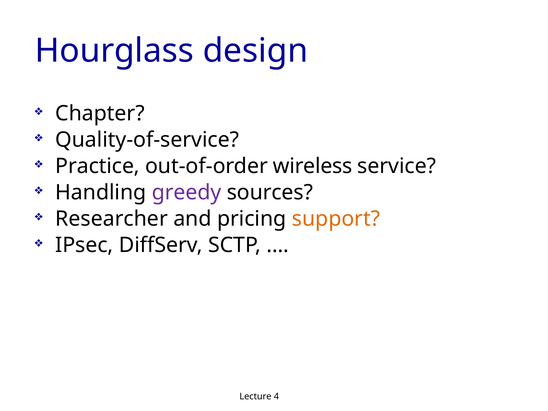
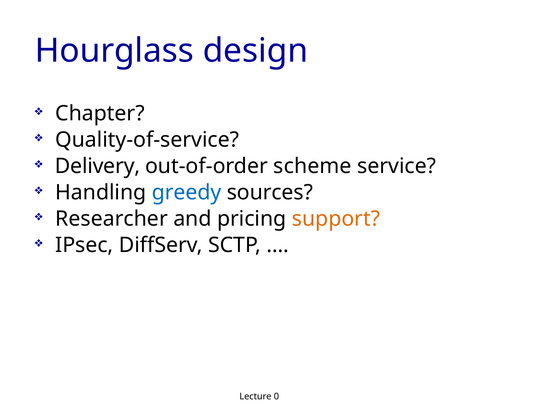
Practice: Practice -> Delivery (98, 166)
wireless: wireless -> scheme (312, 166)
greedy colour: purple -> blue (187, 192)
4: 4 -> 0 (276, 396)
